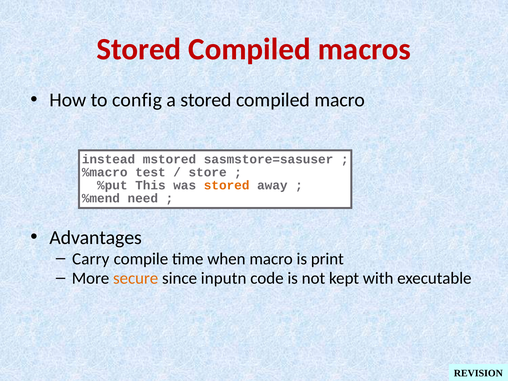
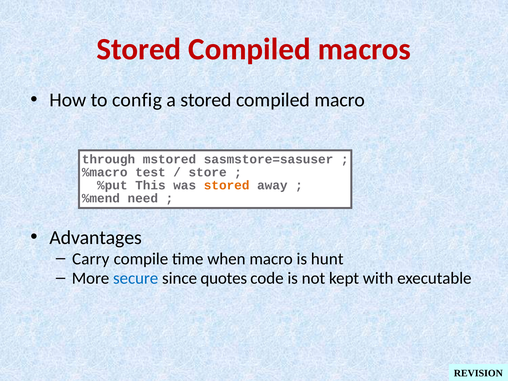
instead: instead -> through (109, 159)
print: print -> hunt (327, 259)
secure colour: orange -> blue (136, 278)
inputn: inputn -> quotes (224, 278)
